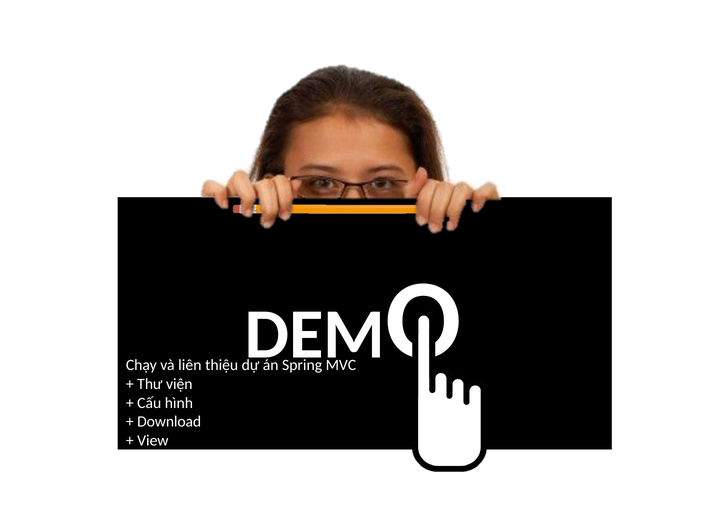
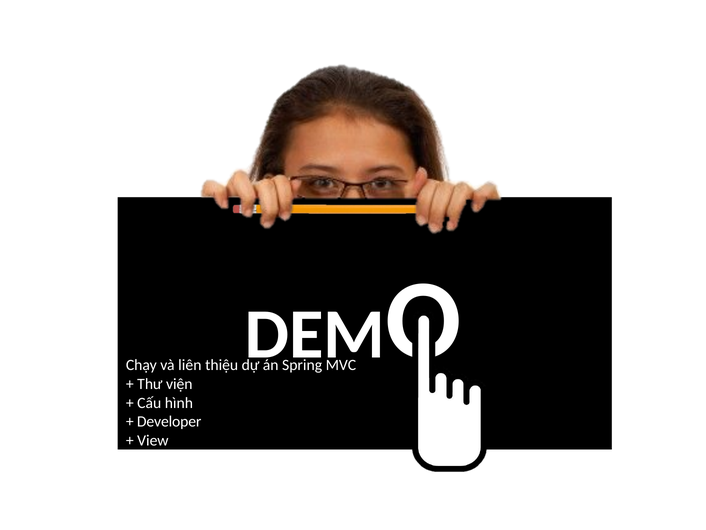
Download: Download -> Developer (169, 421)
